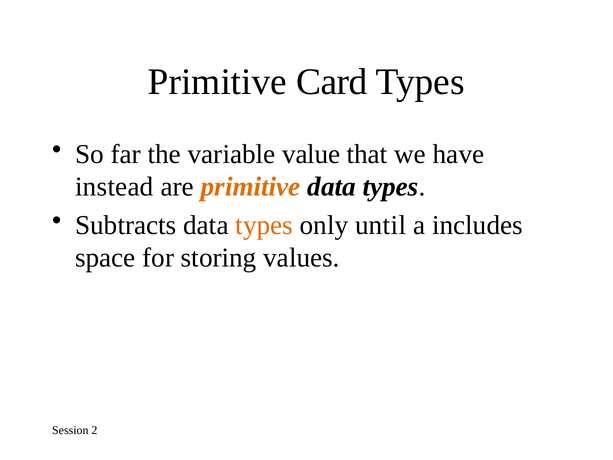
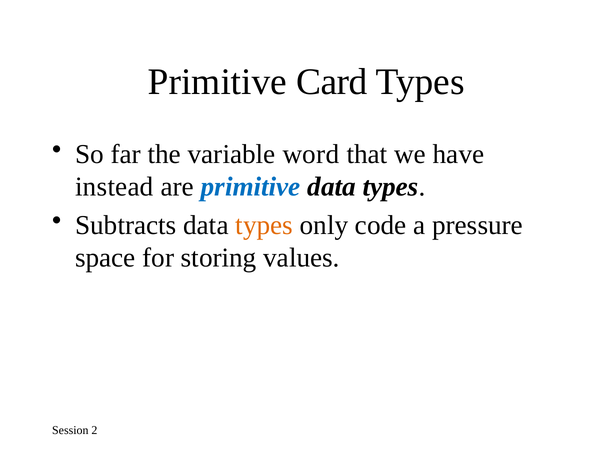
value: value -> word (311, 154)
primitive colour: orange -> blue (251, 187)
until: until -> code (381, 225)
includes: includes -> pressure (478, 225)
